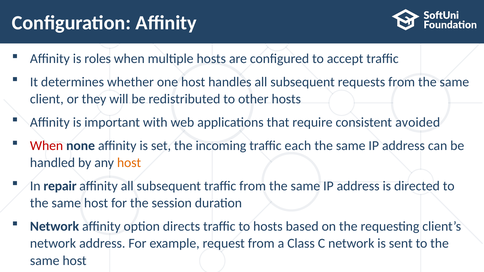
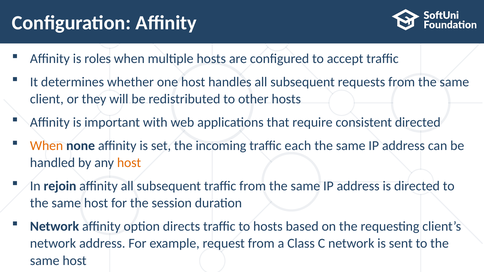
consistent avoided: avoided -> directed (418, 122)
When colour: red -> orange (47, 146)
repair: repair -> rejoin (60, 186)
